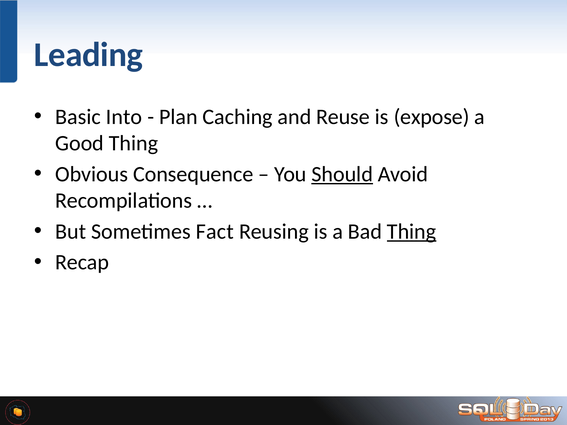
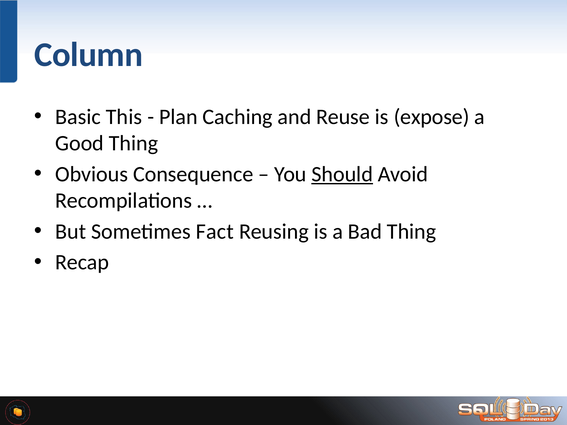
Leading: Leading -> Column (89, 55)
Into: Into -> This (124, 117)
Thing underline: present -> none (412, 232)
